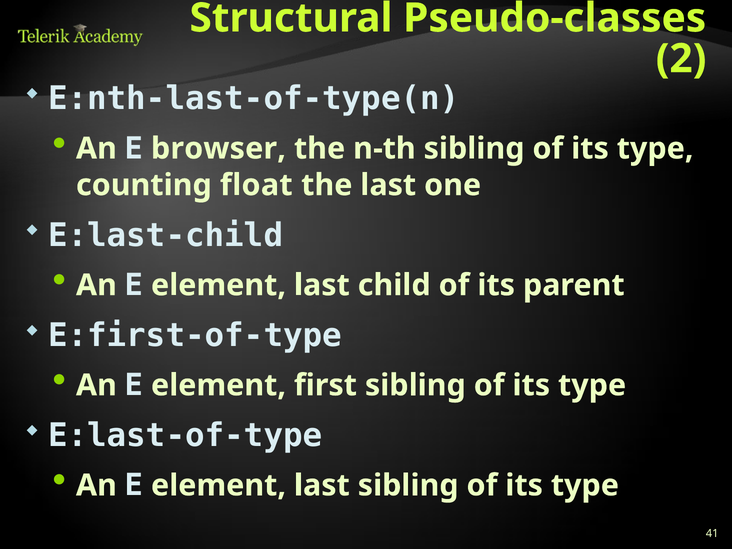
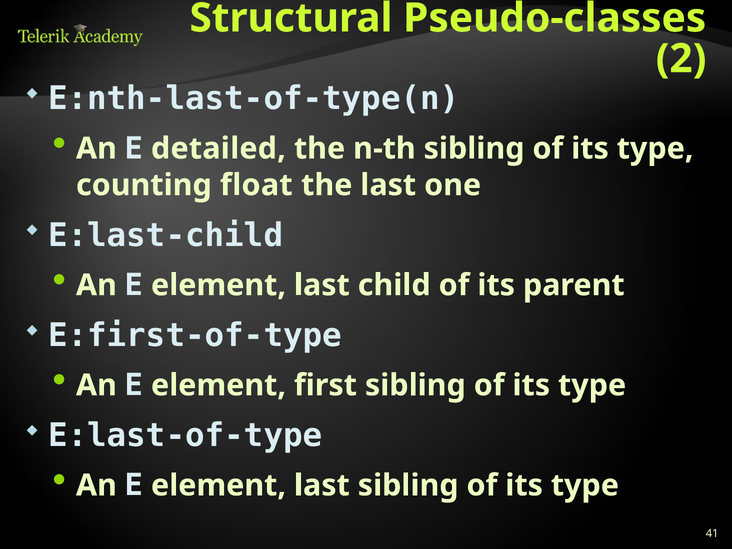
browser: browser -> detailed (218, 148)
